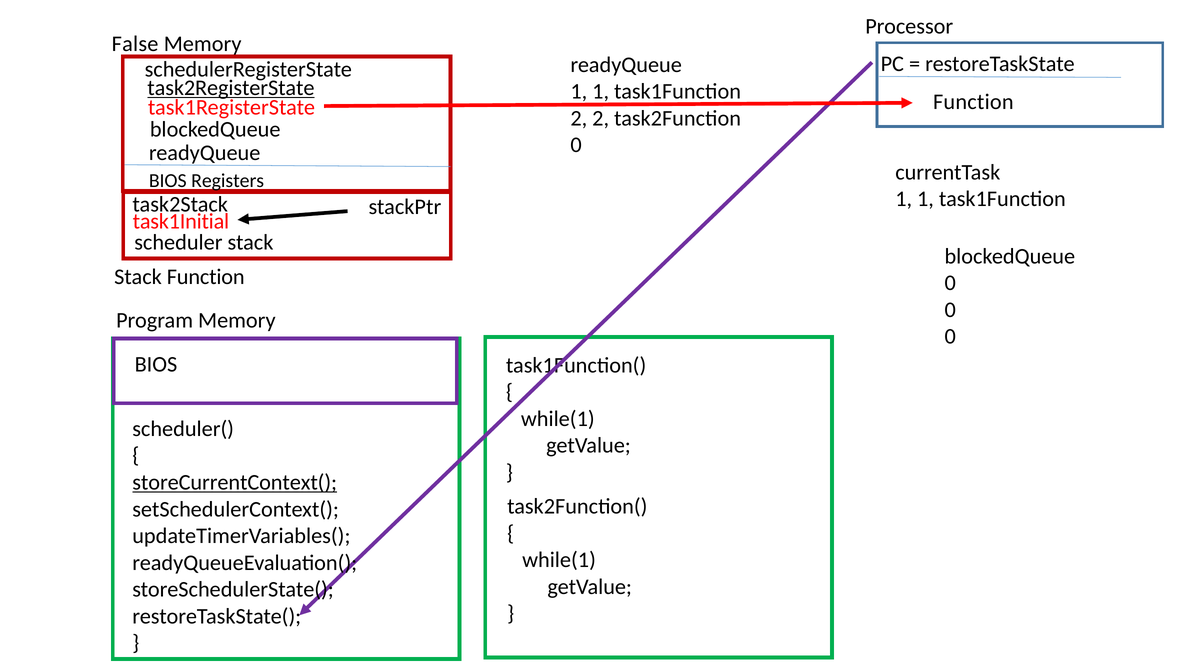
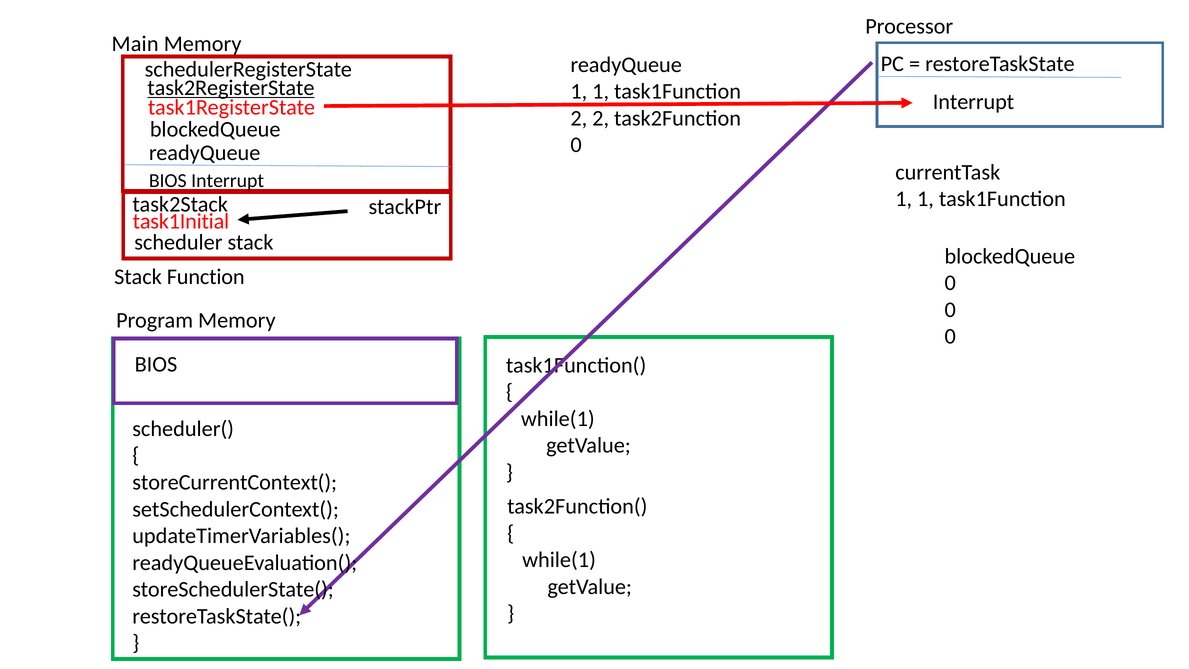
False: False -> Main (135, 44)
Function: Function -> Interrupt (974, 102)
Registers: Registers -> Interrupt (228, 181)
storeCurrentContext( underline: present -> none (235, 482)
